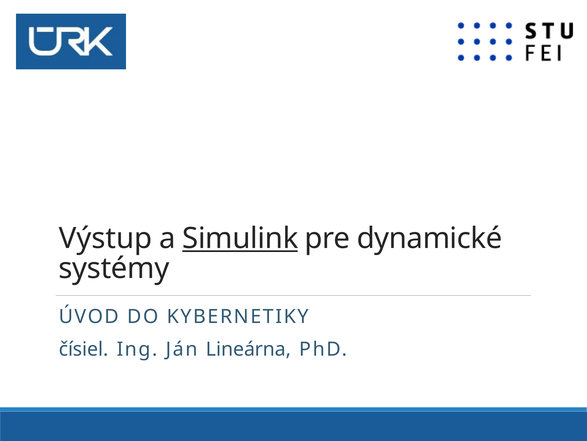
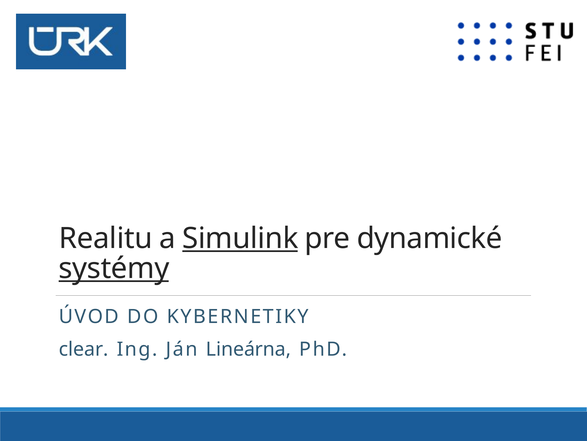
Výstup: Výstup -> Realitu (106, 238)
systémy underline: none -> present (114, 268)
čísiel: čísiel -> clear (84, 349)
